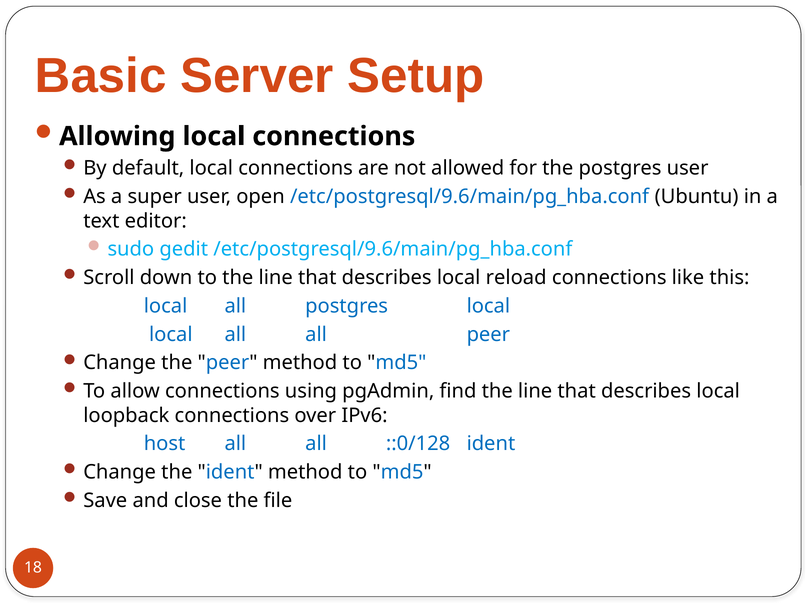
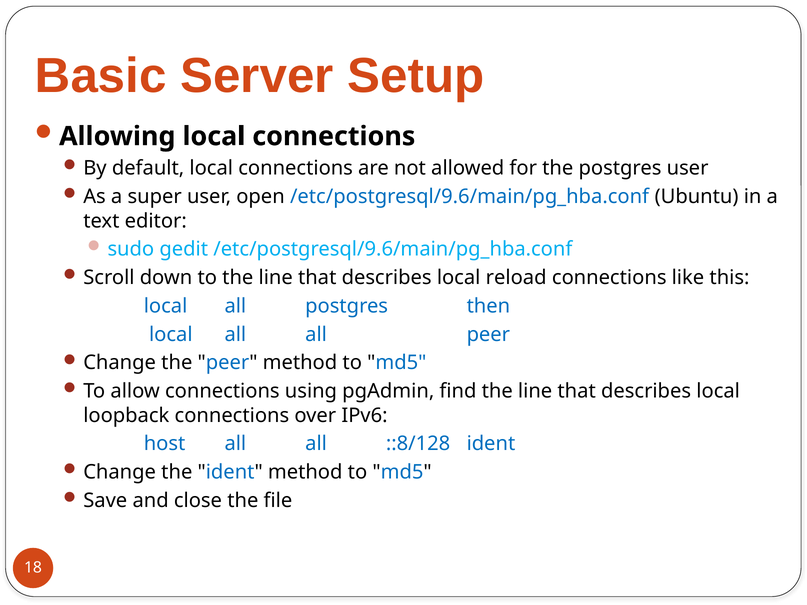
postgres local: local -> then (488, 306)
::0/128: ::0/128 -> ::8/128 (418, 444)
